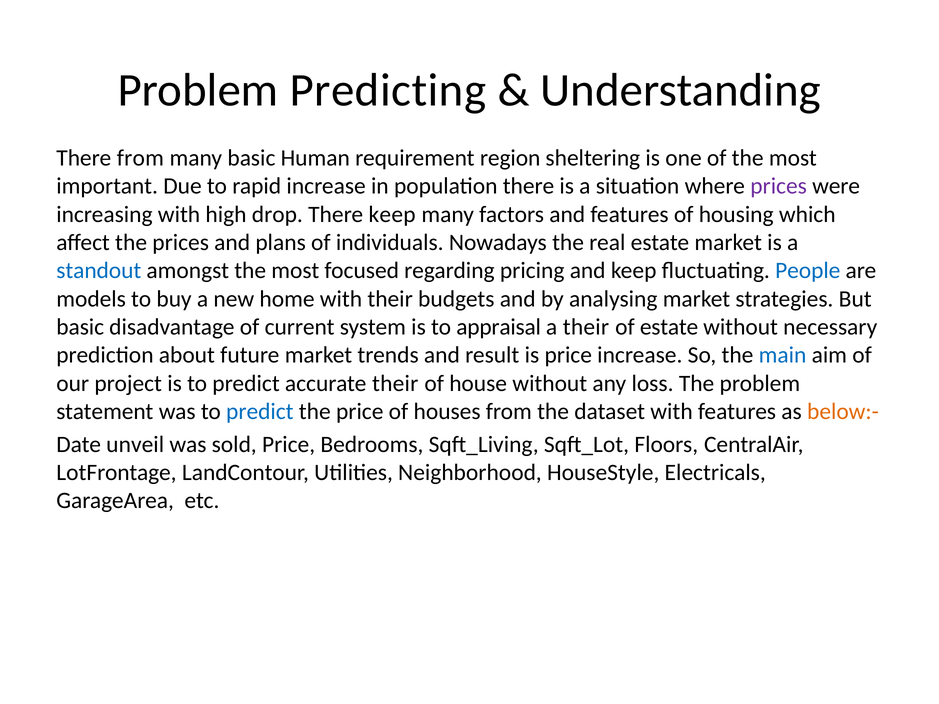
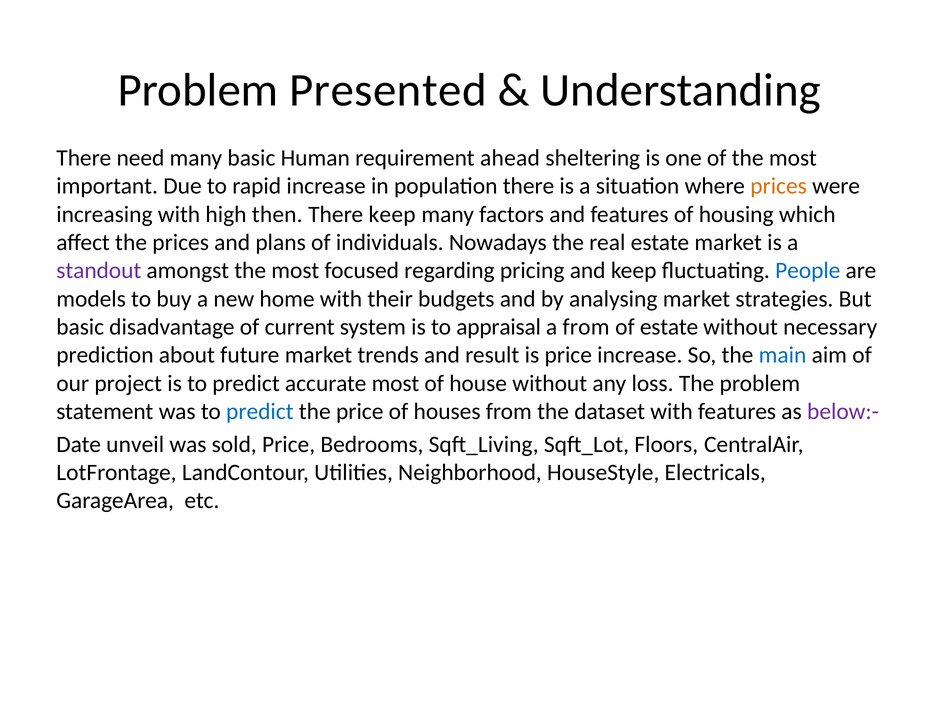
Predicting: Predicting -> Presented (388, 90)
There from: from -> need (140, 158)
region: region -> ahead (510, 158)
prices colour: purple -> orange (779, 186)
drop: drop -> then (277, 214)
standout colour: blue -> purple (99, 271)
a their: their -> from (586, 327)
accurate their: their -> most (395, 383)
below:- colour: orange -> purple (843, 412)
